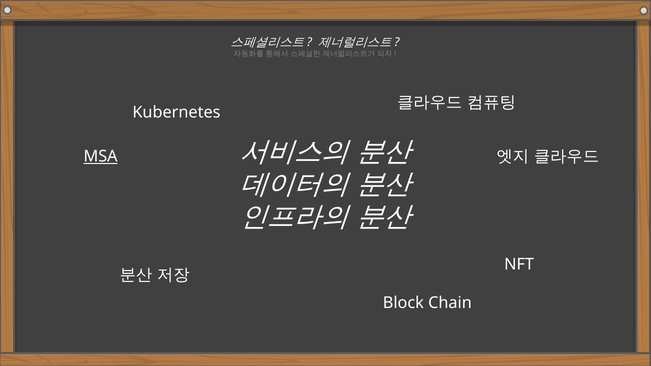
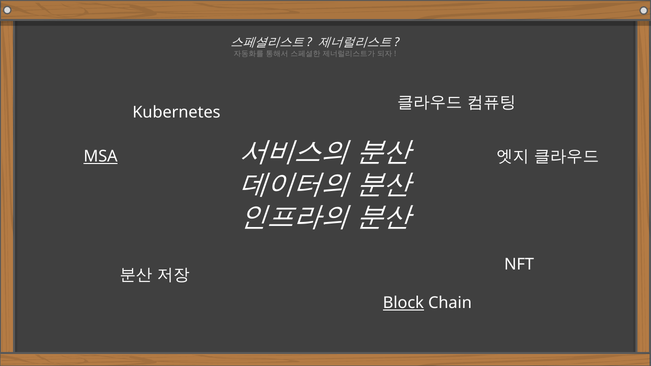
Block underline: none -> present (403, 303)
